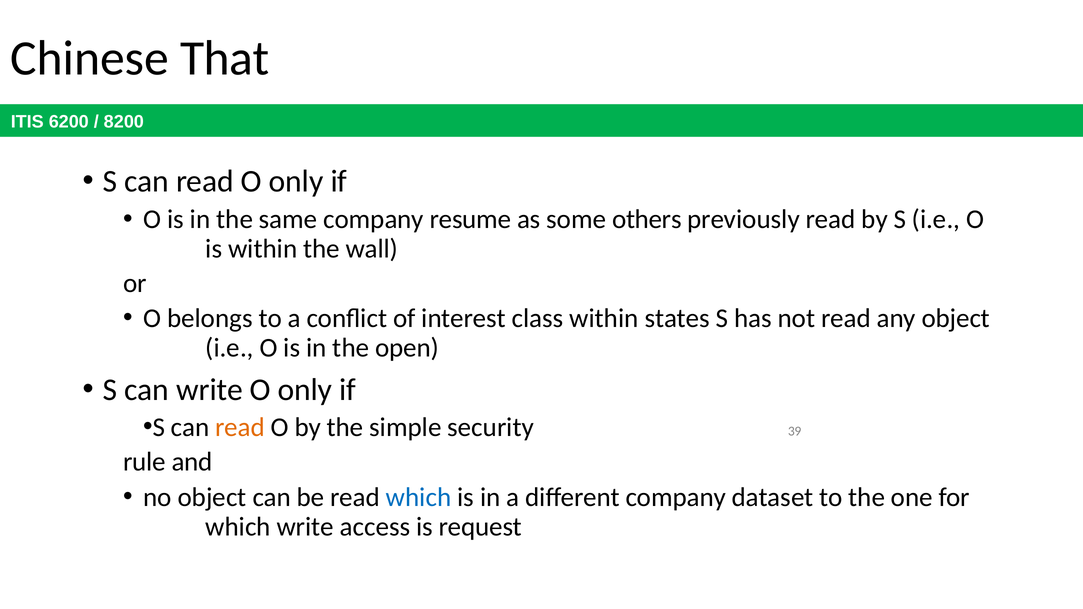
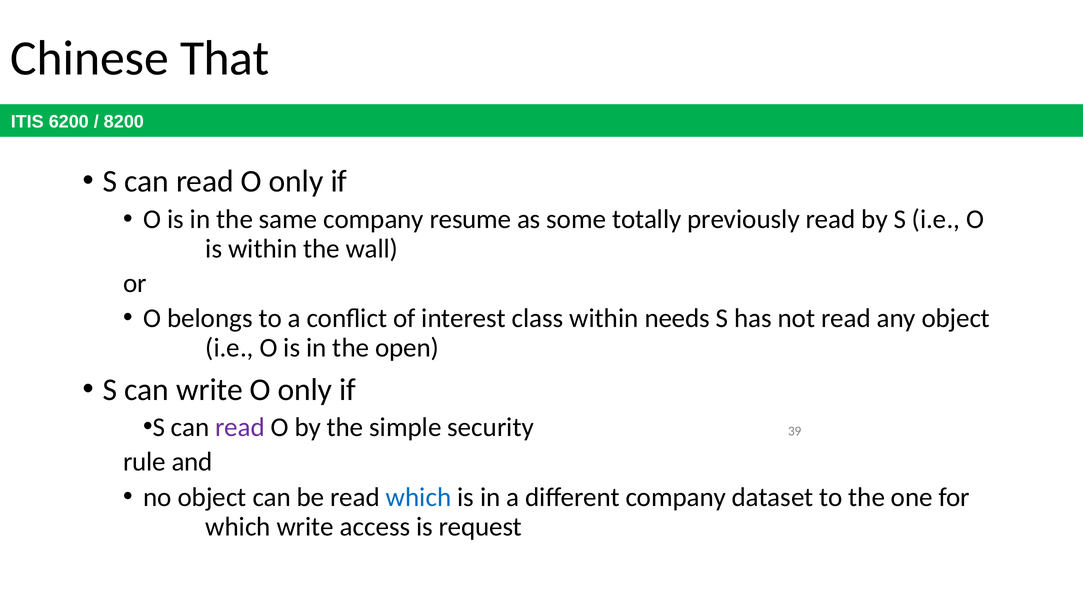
others: others -> totally (647, 220)
states: states -> needs (677, 319)
read colour: orange -> purple (240, 427)
